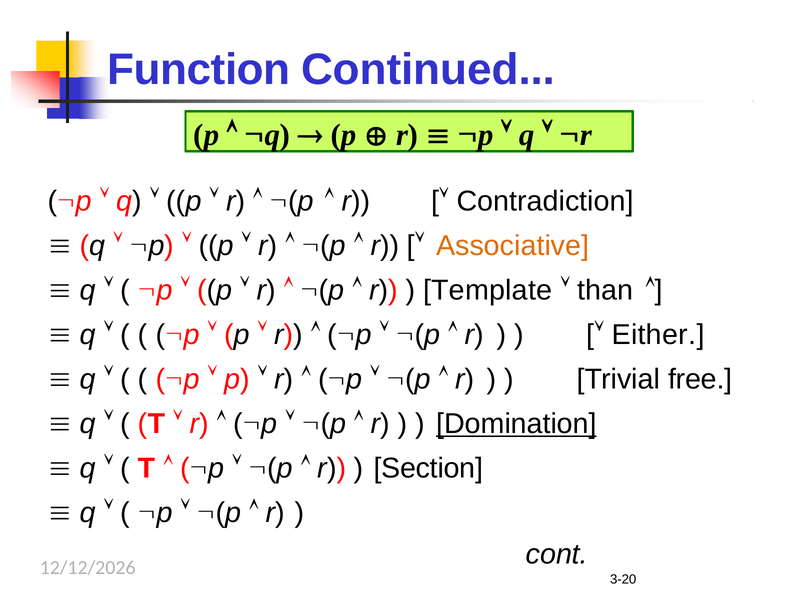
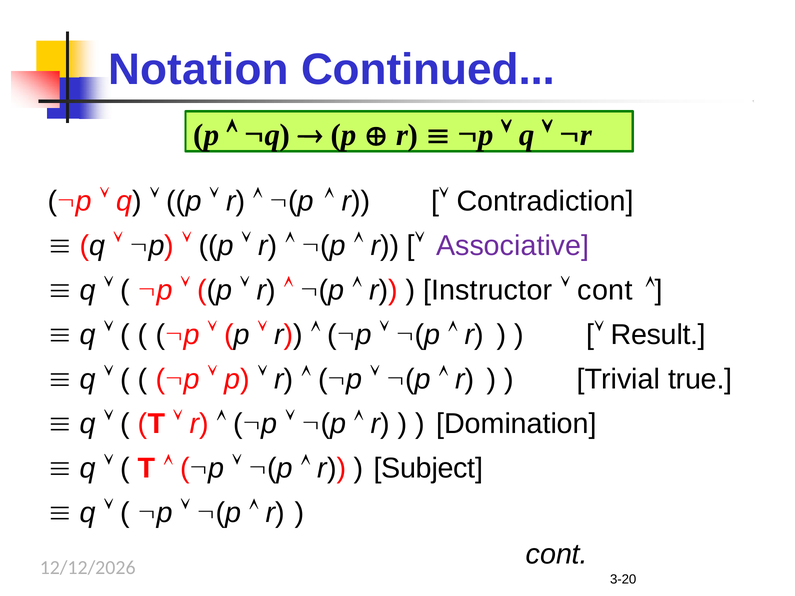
Function: Function -> Notation (198, 70)
Associative colour: orange -> purple (513, 246)
Template: Template -> Instructor (488, 290)
than: than -> cont (605, 290)
Either: Either -> Result (658, 335)
free: free -> true (700, 379)
Domination underline: present -> none (516, 424)
Section: Section -> Subject (428, 468)
